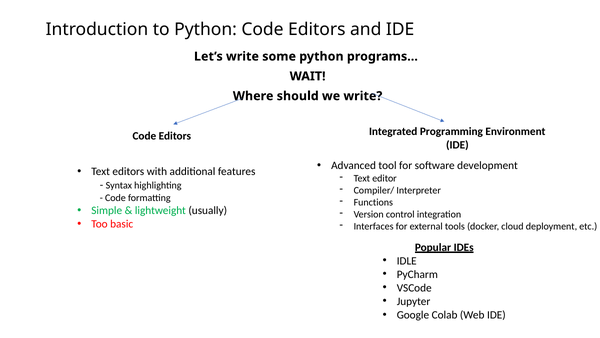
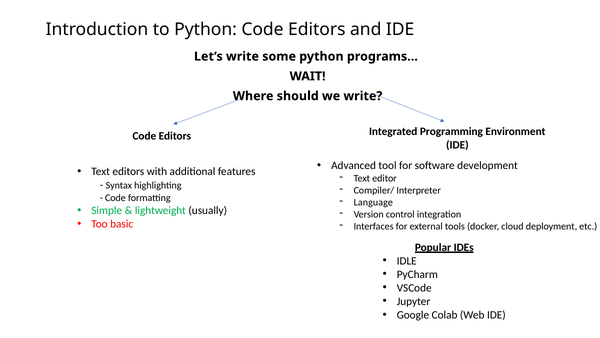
Functions: Functions -> Language (373, 202)
